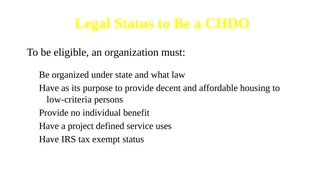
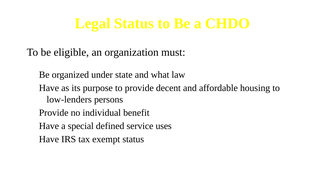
low-criteria: low-criteria -> low-lenders (69, 99)
project: project -> special (81, 126)
